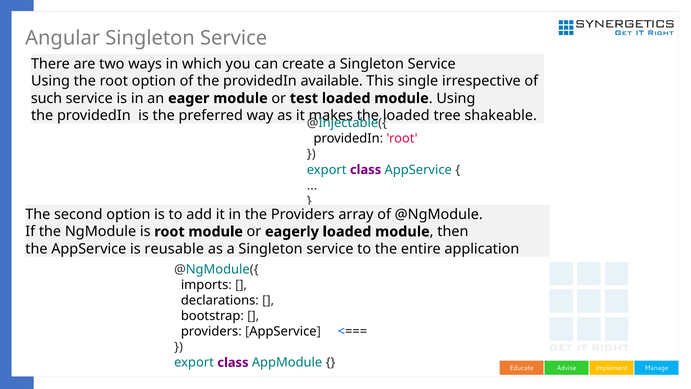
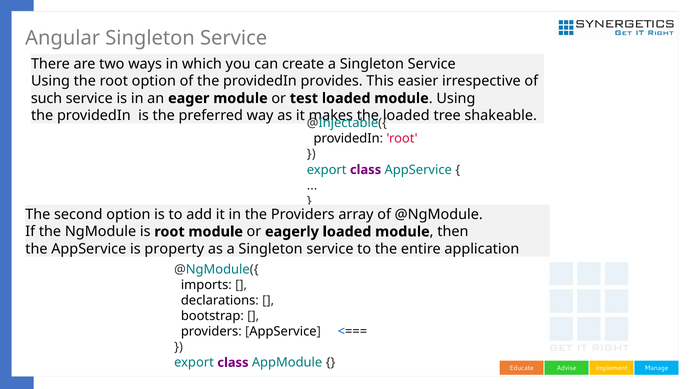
available: available -> provides (332, 81)
single: single -> easier (418, 81)
reusable: reusable -> property (174, 249)
